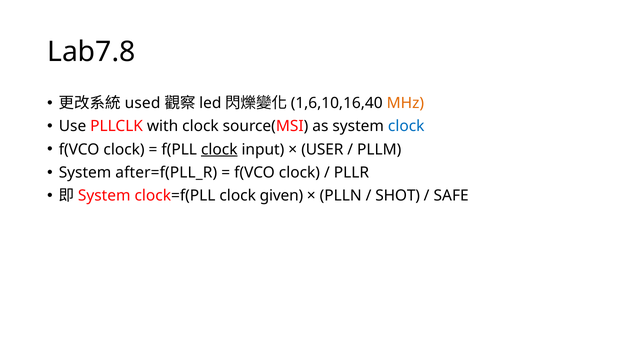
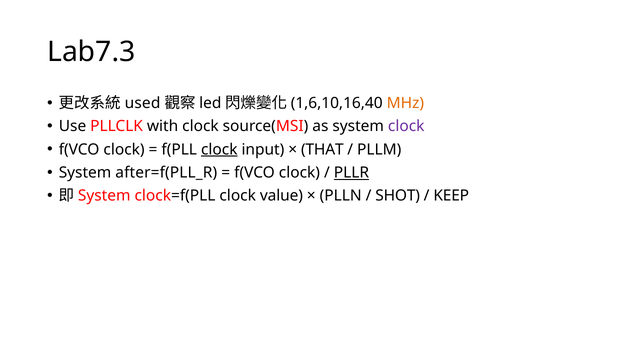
Lab7.8: Lab7.8 -> Lab7.3 (91, 52)
clock colour: blue -> purple (406, 126)
USER: USER -> THAT (322, 150)
PLLR underline: none -> present (351, 173)
given: given -> value (281, 196)
SAFE: SAFE -> KEEP (451, 196)
